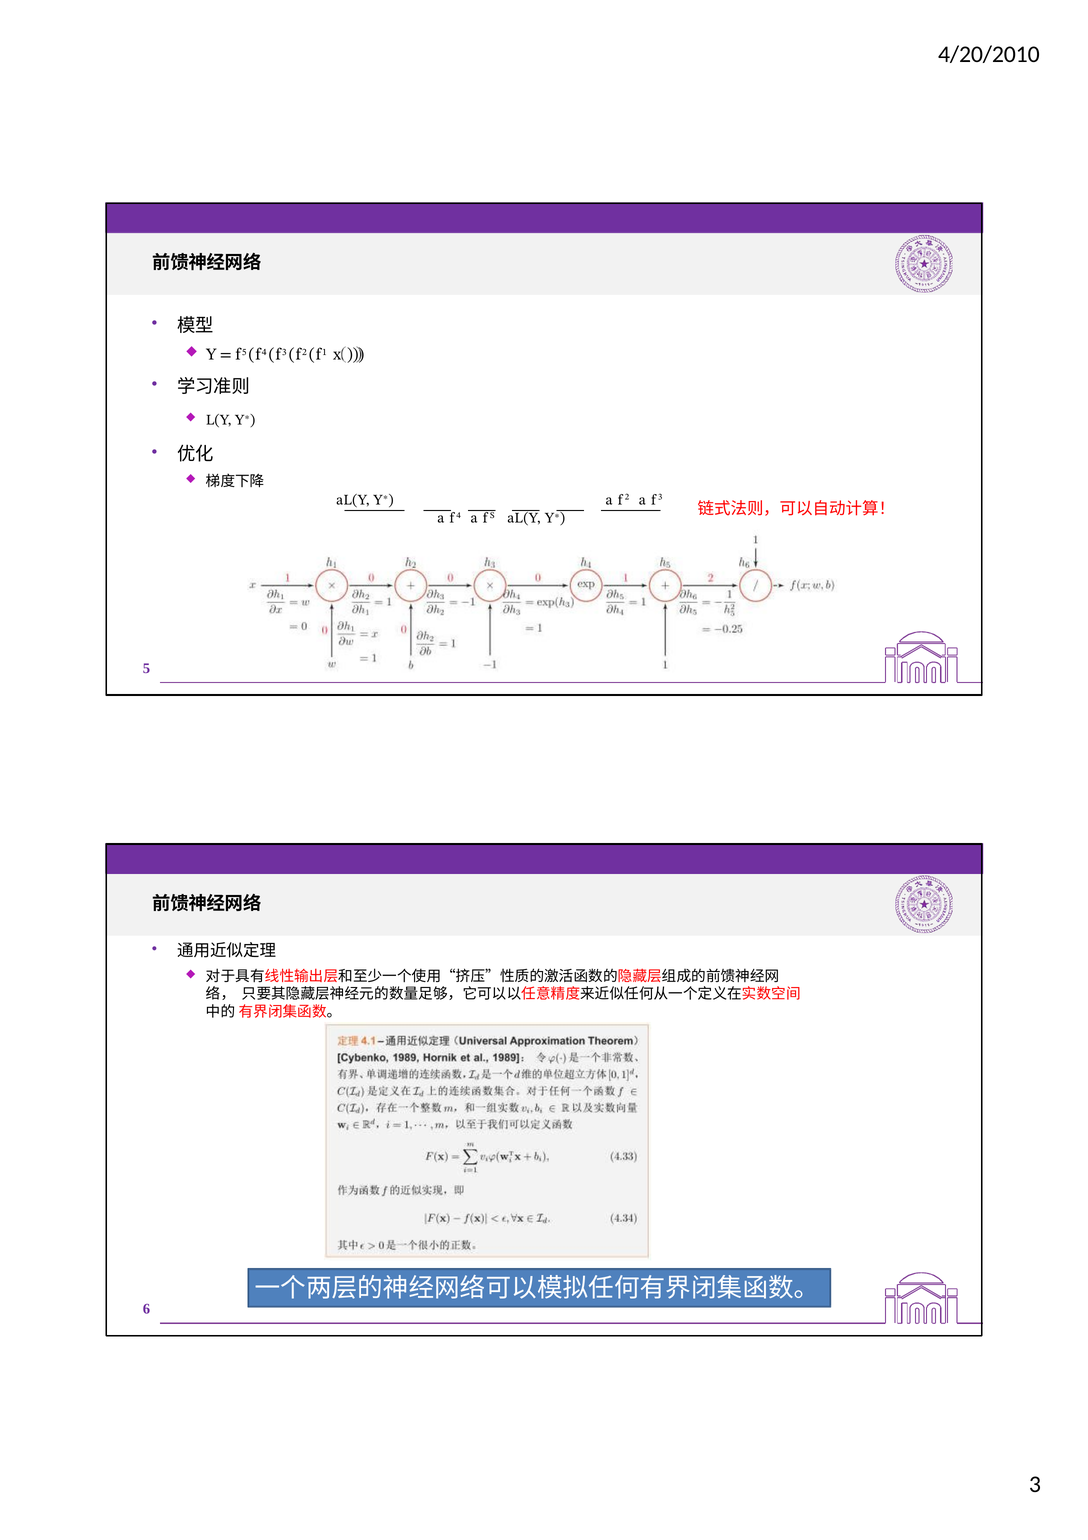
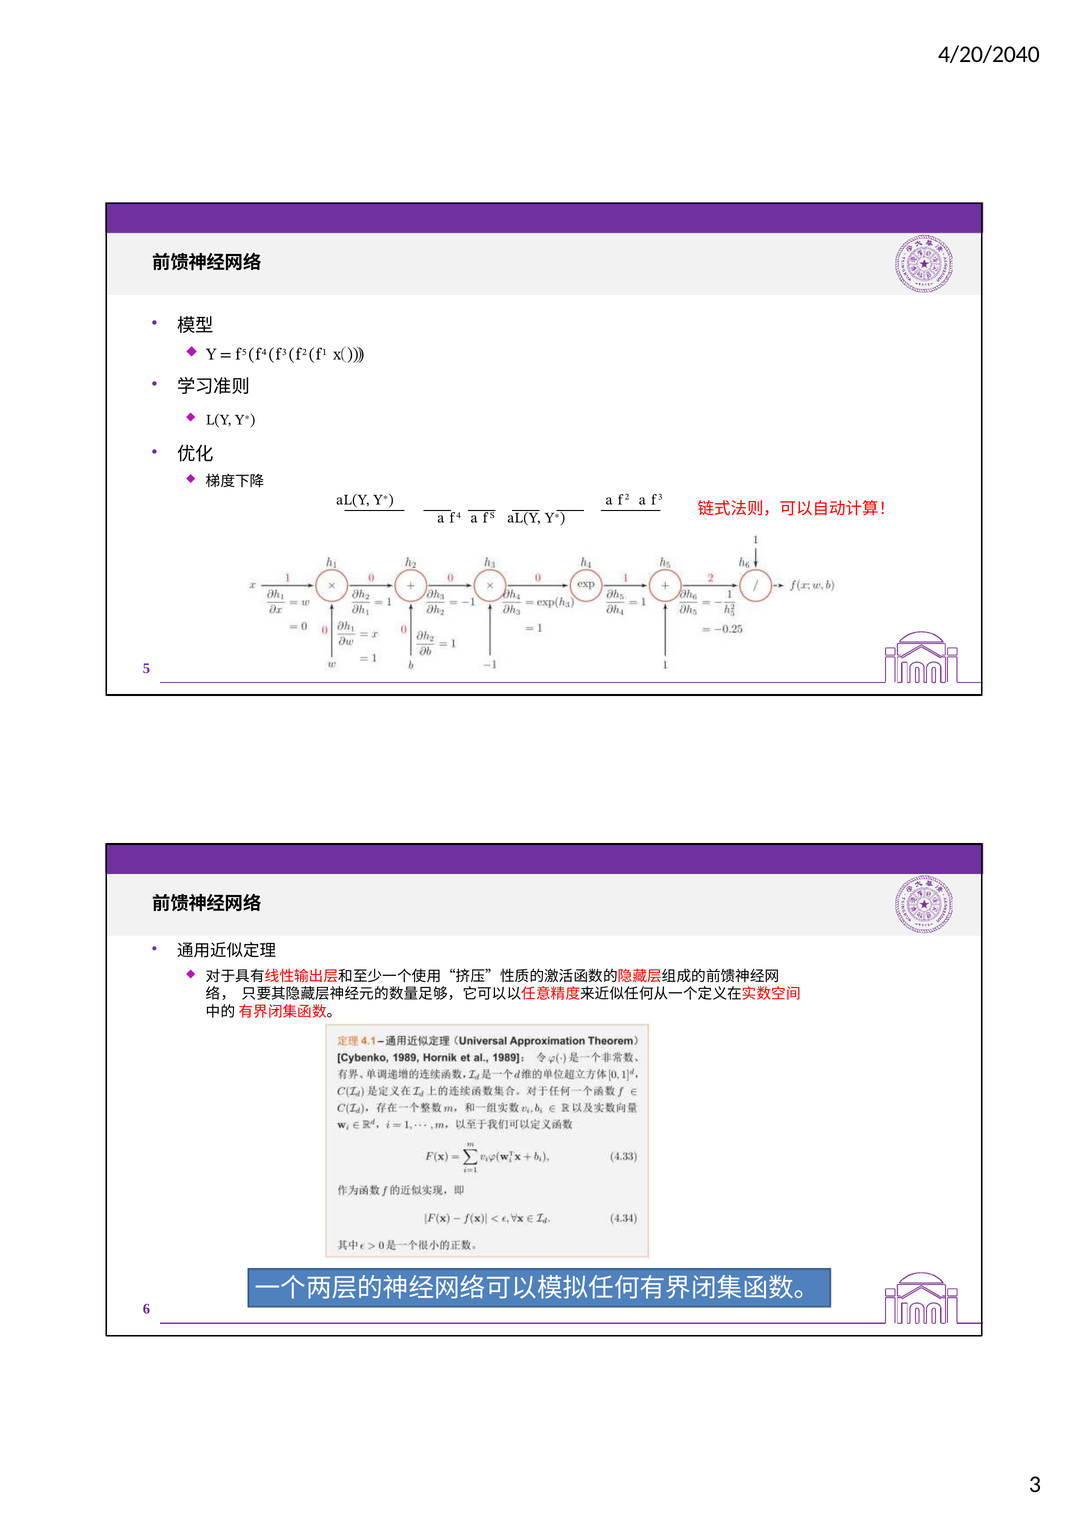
4/20/2010: 4/20/2010 -> 4/20/2040 (989, 55)
